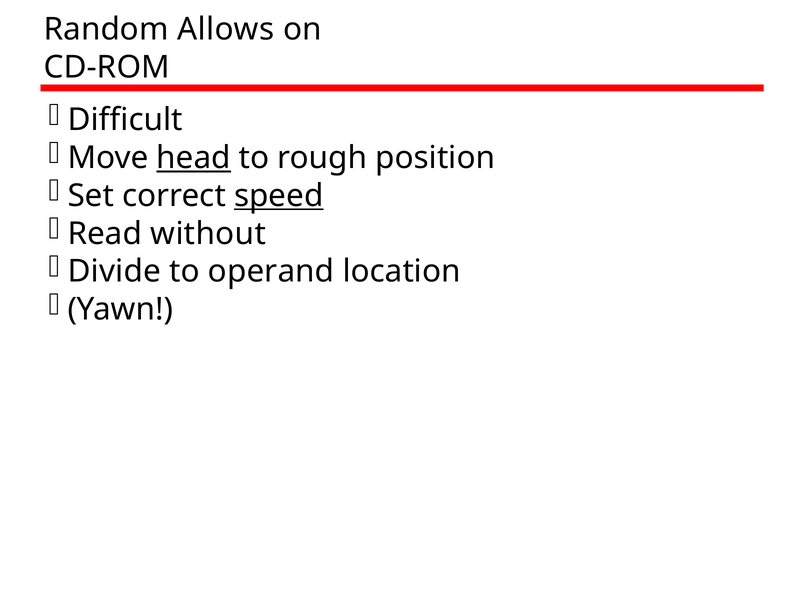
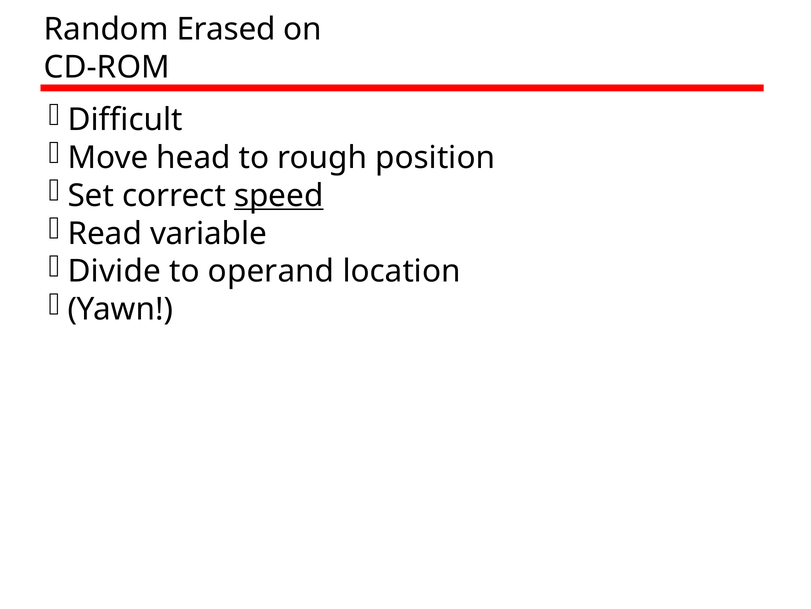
Allows: Allows -> Erased (226, 29)
head underline: present -> none (194, 158)
without: without -> variable (208, 233)
